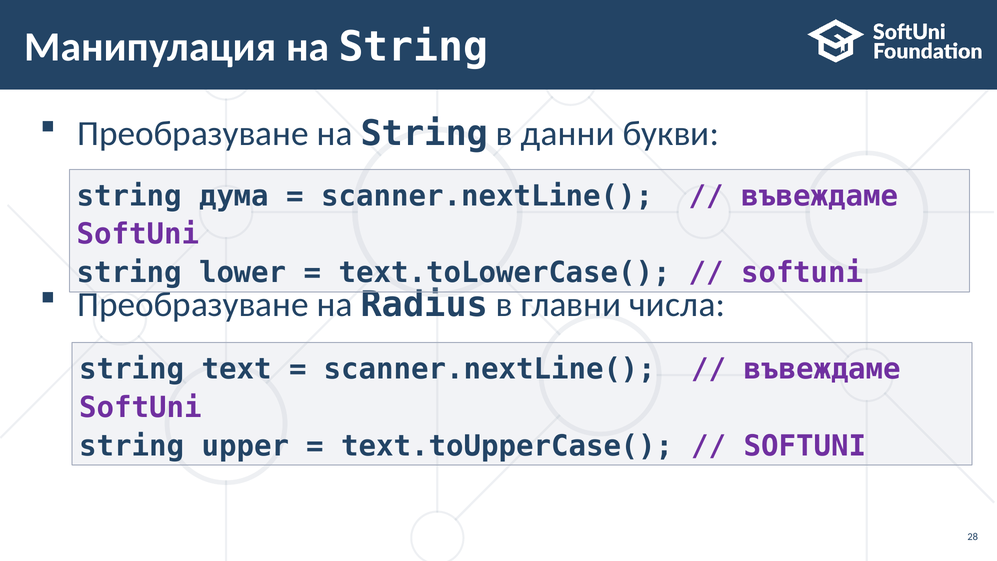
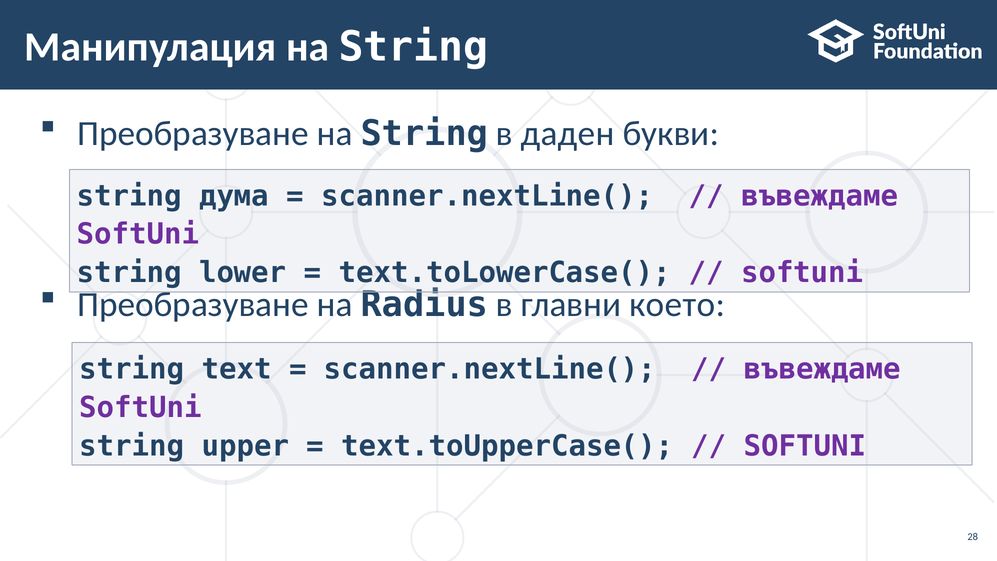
данни: данни -> даден (568, 134)
числа: числа -> което (677, 304)
